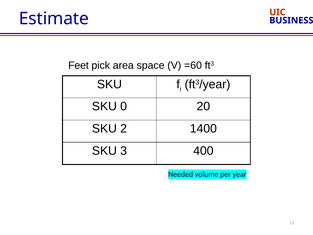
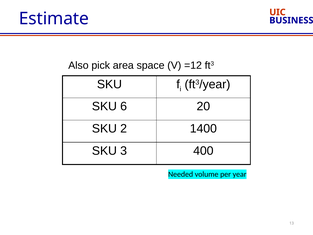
Feet: Feet -> Also (78, 65)
=60: =60 -> =12 (193, 65)
0: 0 -> 6 (124, 106)
